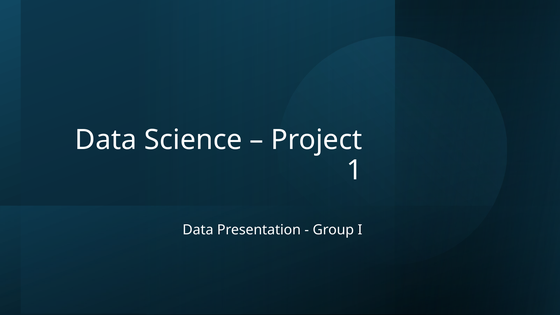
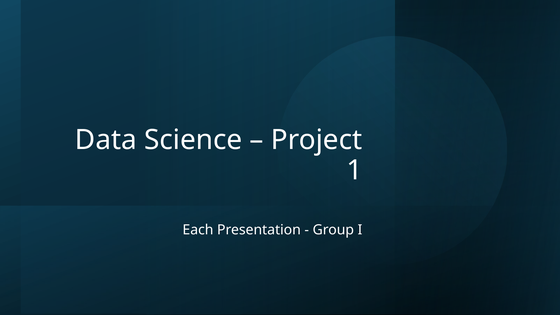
Data: Data -> Each (198, 230)
